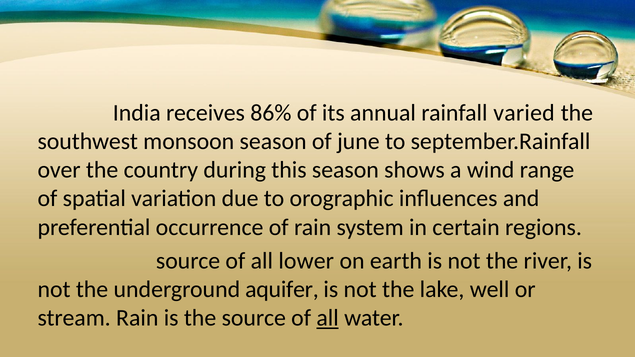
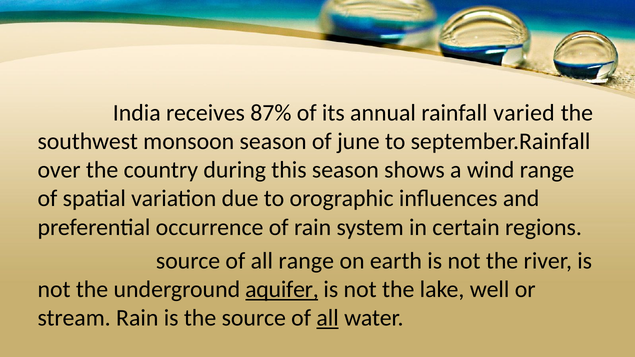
86%: 86% -> 87% (271, 113)
all lower: lower -> range (306, 261)
aquifer underline: none -> present (282, 290)
